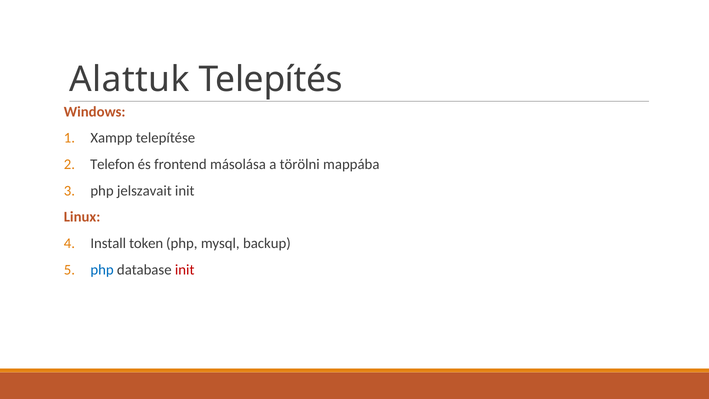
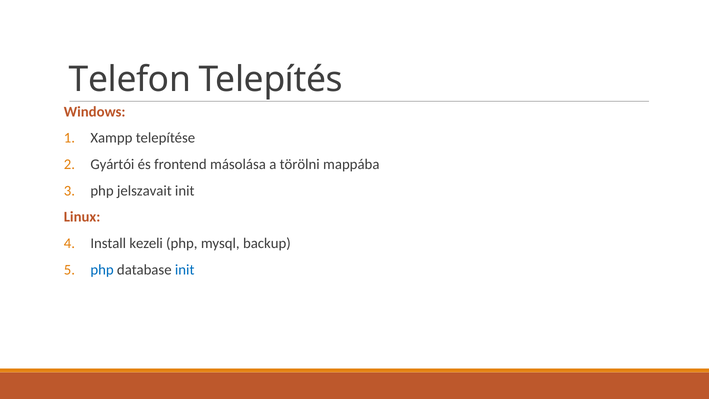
Alattuk: Alattuk -> Telefon (130, 79)
Telefon: Telefon -> Gyártói (112, 164)
token: token -> kezeli (146, 243)
init colour: red -> blue (185, 269)
